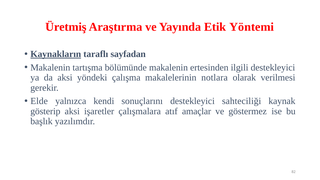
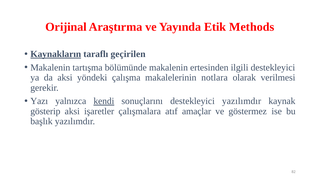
Üretmiş: Üretmiş -> Orijinal (66, 27)
Yöntemi: Yöntemi -> Methods (252, 27)
sayfadan: sayfadan -> geçirilen (128, 54)
Elde: Elde -> Yazı (39, 101)
kendi underline: none -> present (104, 101)
destekleyici sahteciliği: sahteciliği -> yazılımdır (242, 101)
